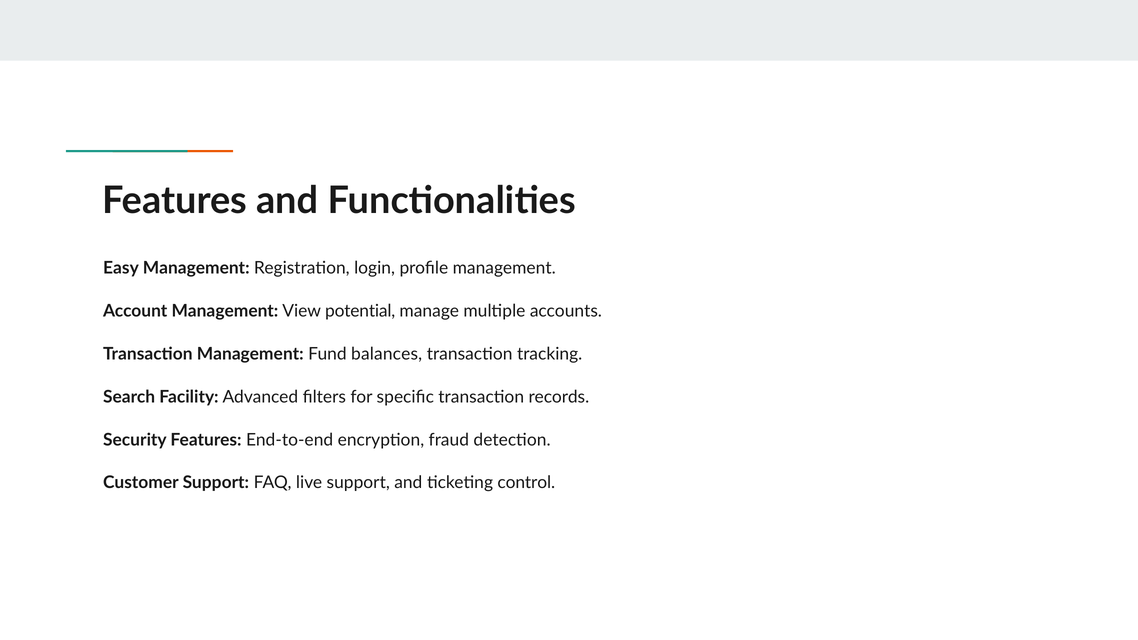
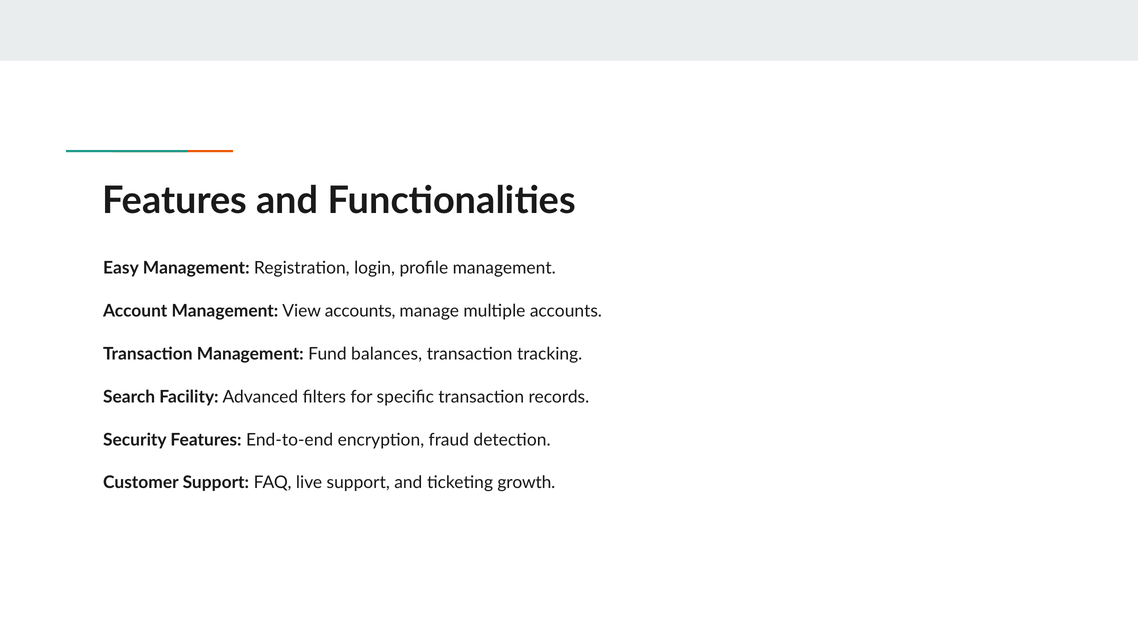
View potential: potential -> accounts (360, 311)
control: control -> growth (526, 483)
